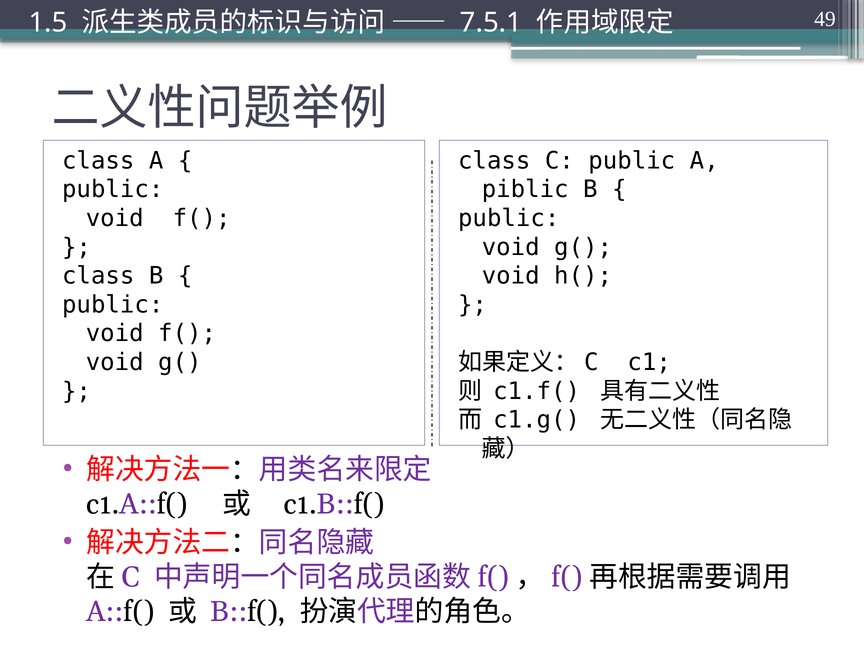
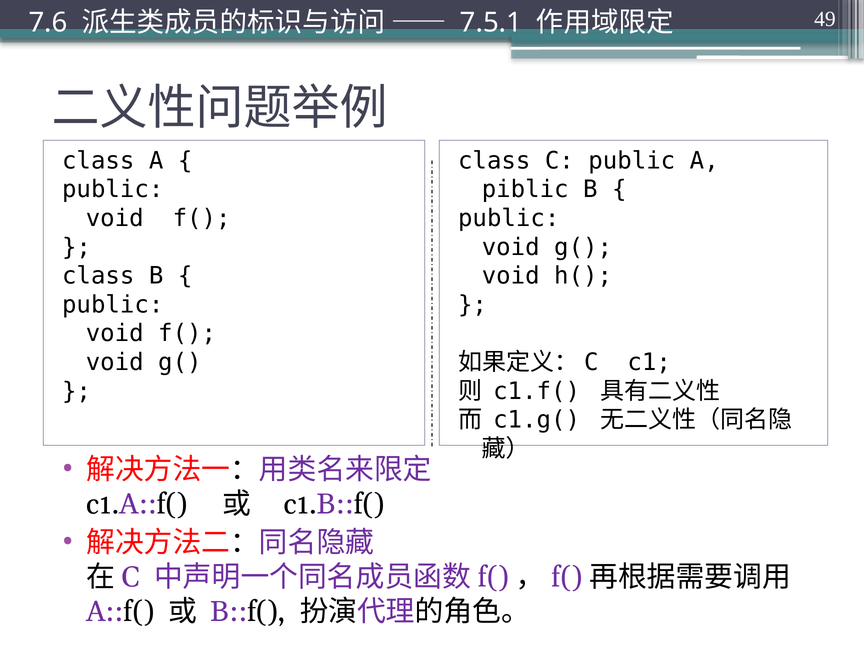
1.5: 1.5 -> 7.6 (48, 23)
